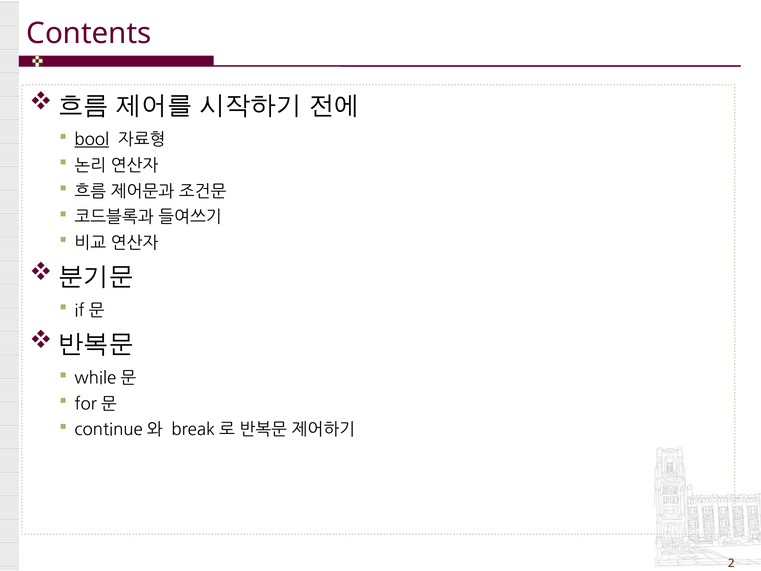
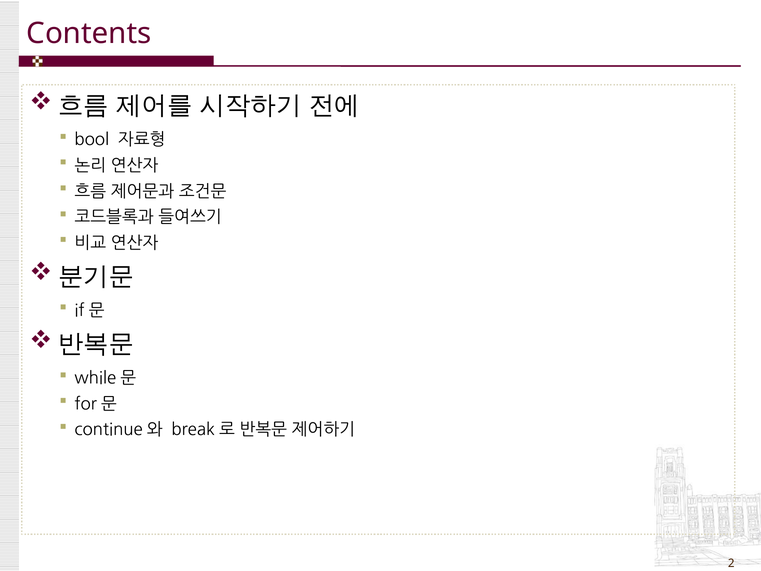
bool underline: present -> none (92, 140)
